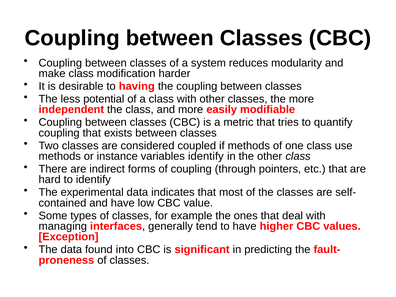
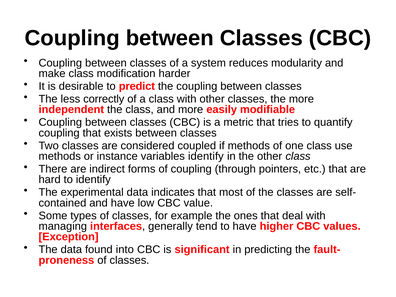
having: having -> predict (137, 86)
potential: potential -> correctly (104, 99)
